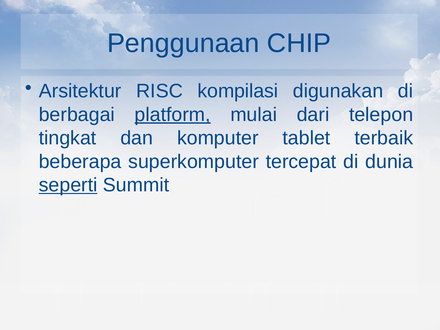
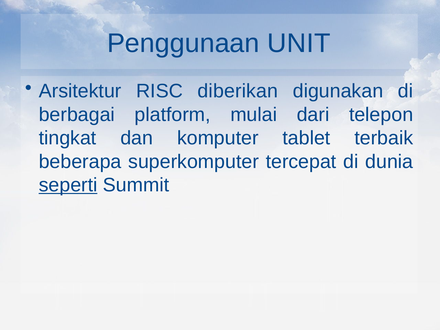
CHIP: CHIP -> UNIT (299, 43)
kompilasi: kompilasi -> diberikan (238, 91)
platform underline: present -> none (173, 115)
